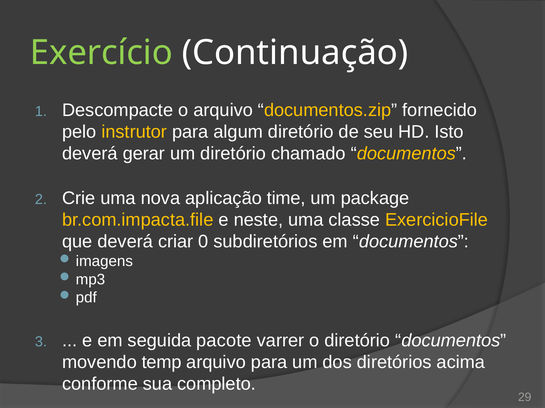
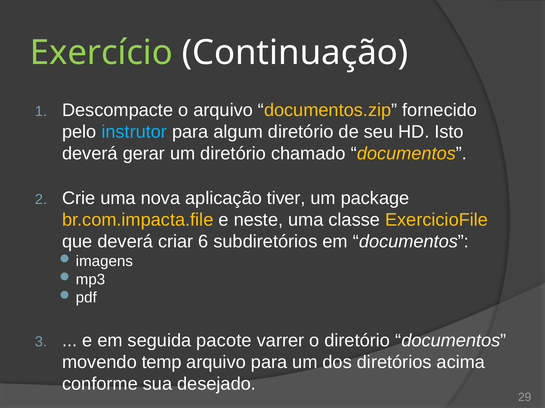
instrutor colour: yellow -> light blue (134, 132)
time: time -> tiver (286, 198)
0: 0 -> 6 (203, 242)
completo: completo -> desejado (217, 385)
